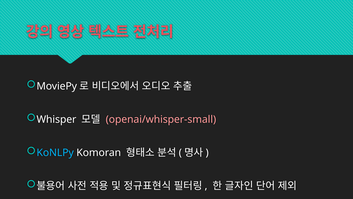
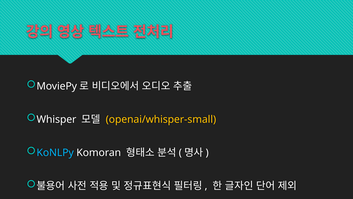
openai/whisper-small colour: pink -> yellow (161, 119)
